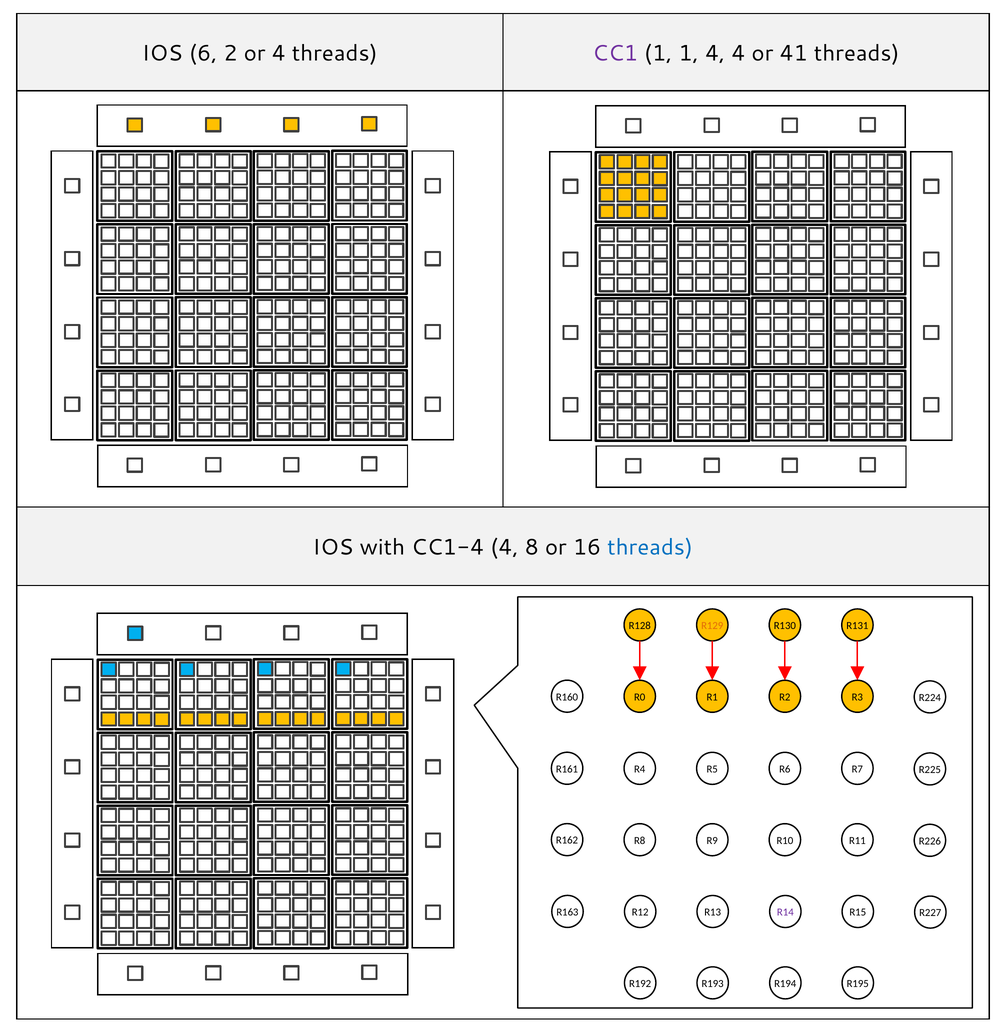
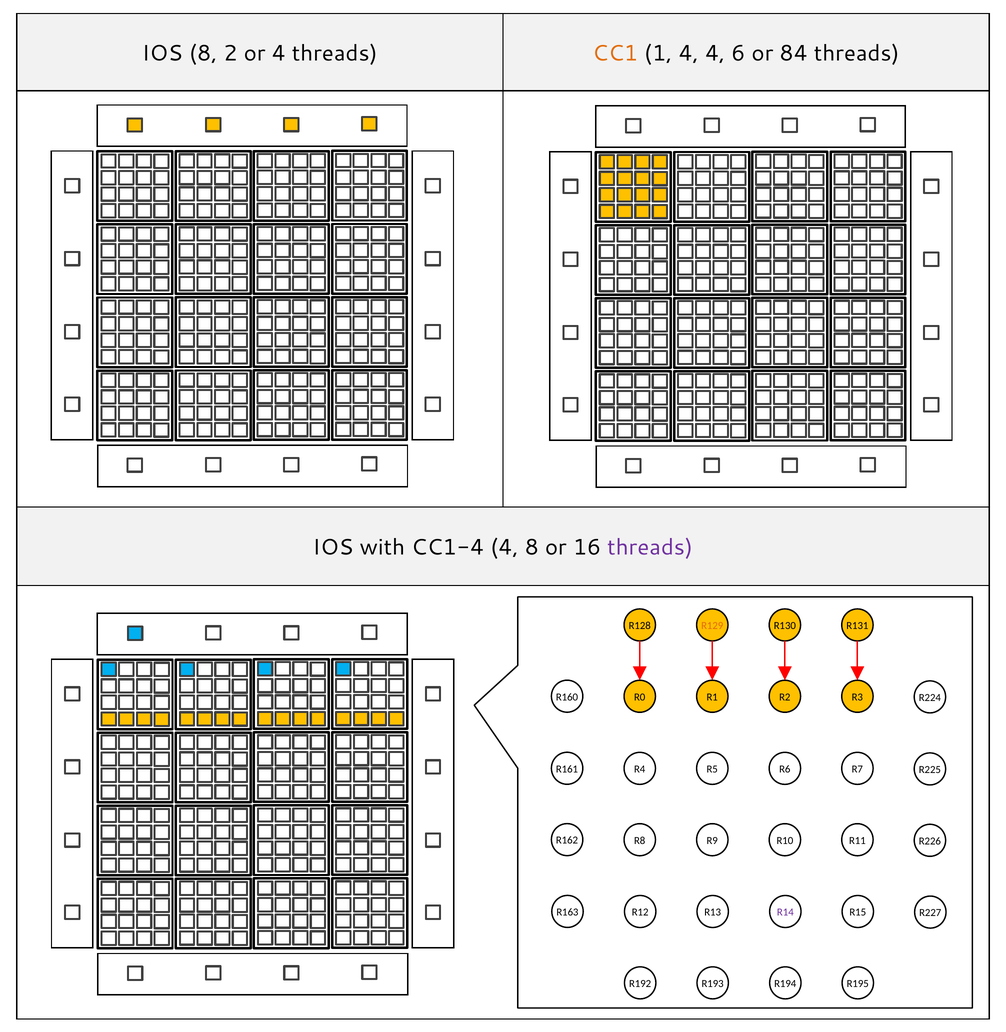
IOS 6: 6 -> 8 (203, 53)
CC1 colour: purple -> orange (615, 53)
1 1: 1 -> 4 (689, 53)
4 4: 4 -> 6 (738, 53)
41: 41 -> 84 (794, 53)
threads colour: blue -> purple (650, 547)
